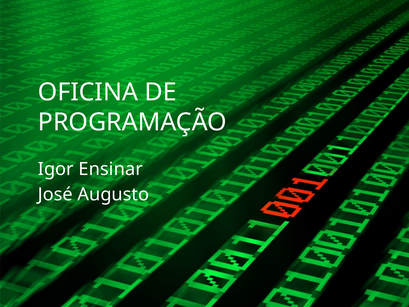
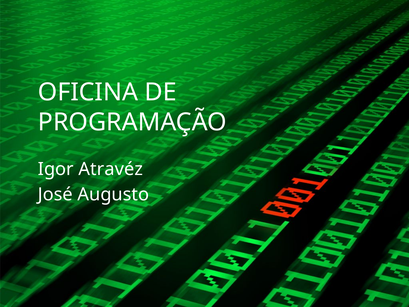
Ensinar: Ensinar -> Atravéz (111, 169)
